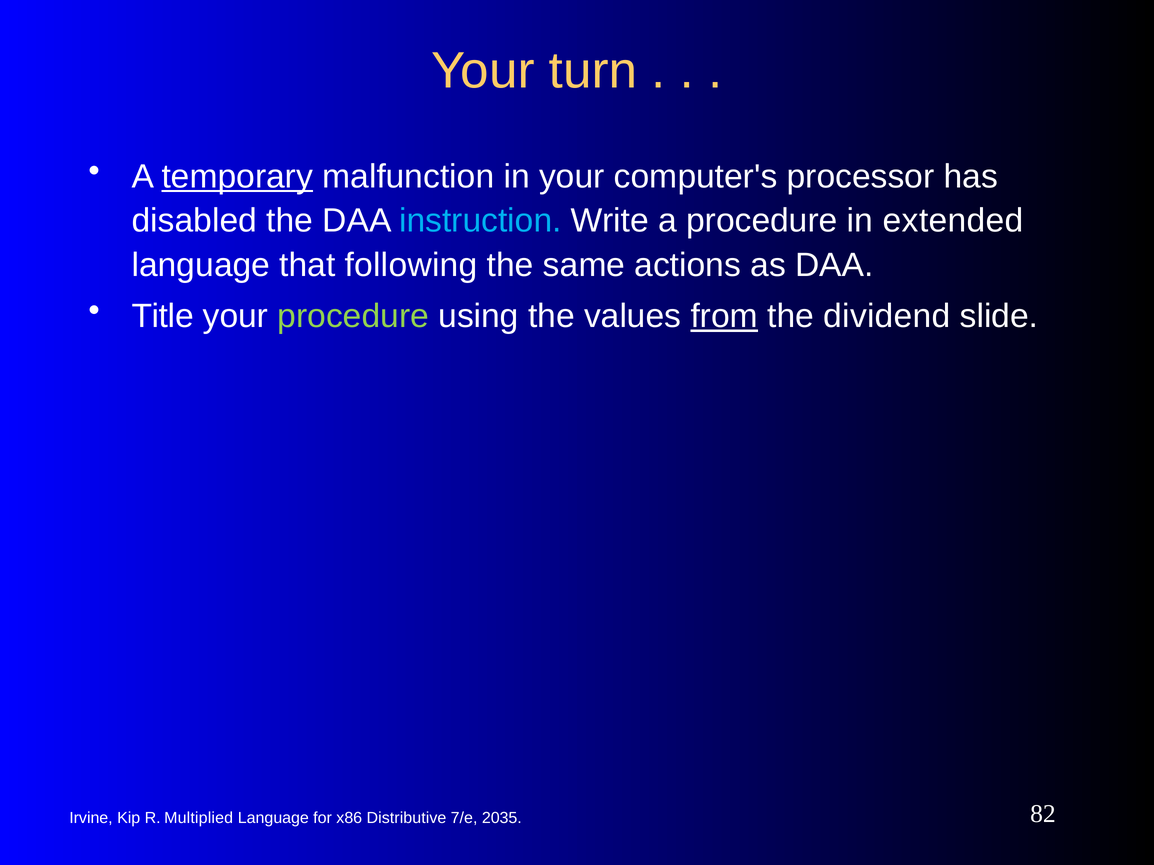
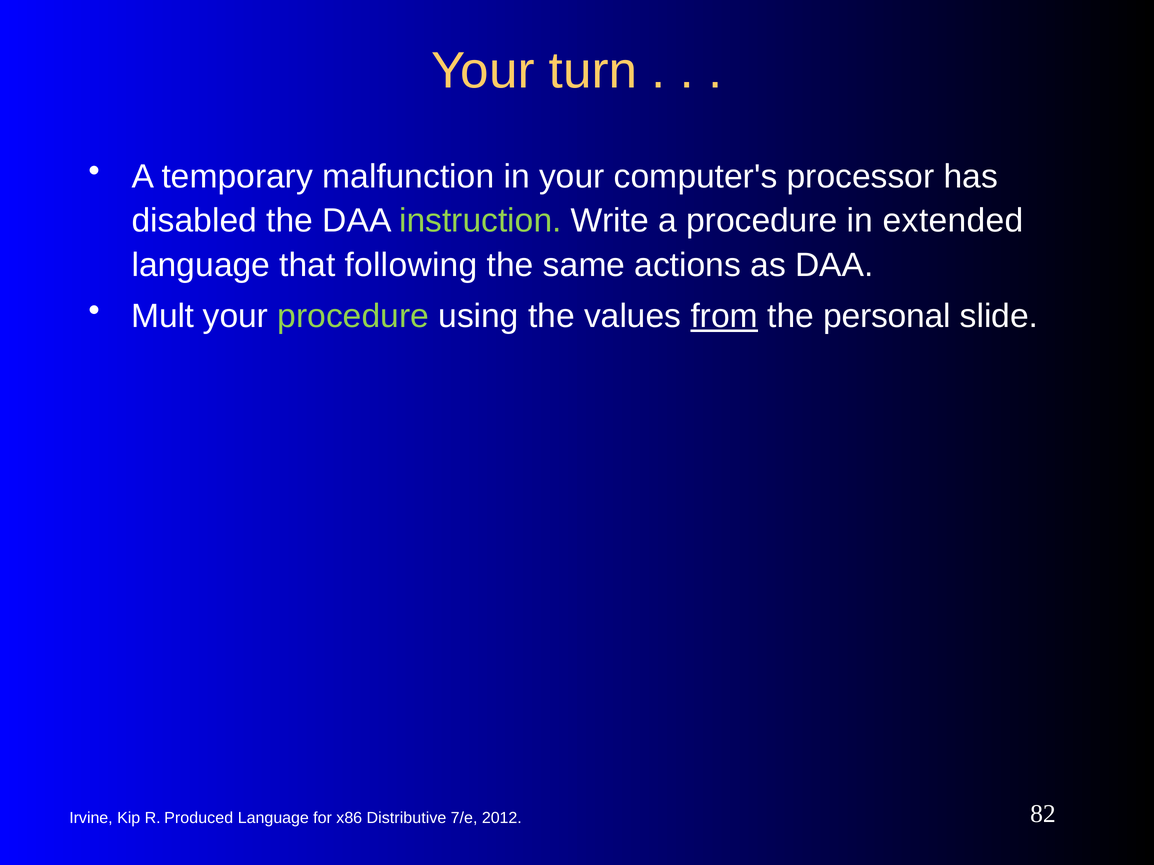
temporary underline: present -> none (237, 177)
instruction colour: light blue -> light green (480, 221)
Title: Title -> Mult (163, 316)
dividend: dividend -> personal (887, 316)
Multiplied: Multiplied -> Produced (199, 819)
2035: 2035 -> 2012 (502, 819)
